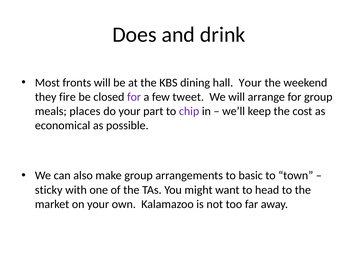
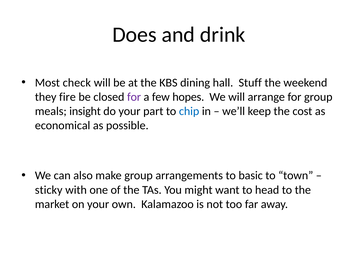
fronts: fronts -> check (77, 83)
hall Your: Your -> Stuff (250, 83)
tweet: tweet -> hopes (188, 97)
places: places -> insight (85, 111)
chip colour: purple -> blue (189, 111)
